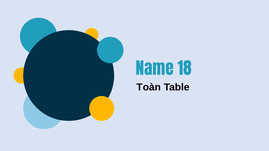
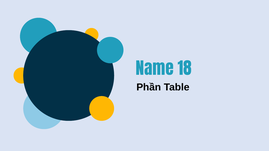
Toàn: Toàn -> Phần (149, 87)
